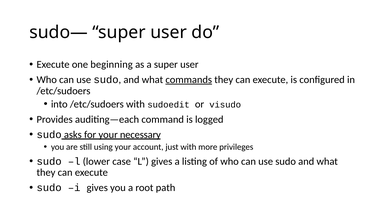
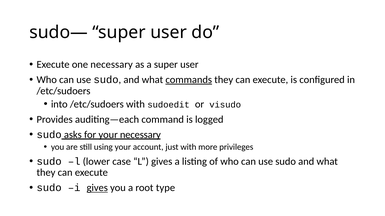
one beginning: beginning -> necessary (112, 65)
gives underline: none -> present (97, 188)
path: path -> type (166, 188)
